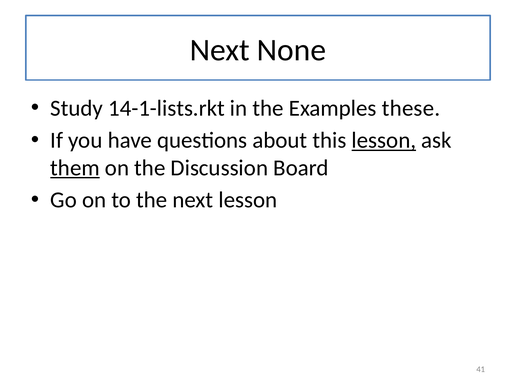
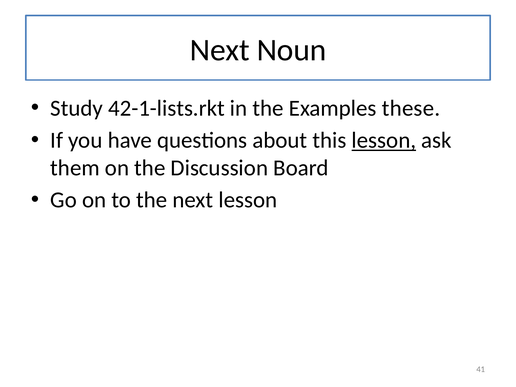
None: None -> Noun (292, 50)
14-1-lists.rkt: 14-1-lists.rkt -> 42-1-lists.rkt (166, 108)
them underline: present -> none (75, 168)
